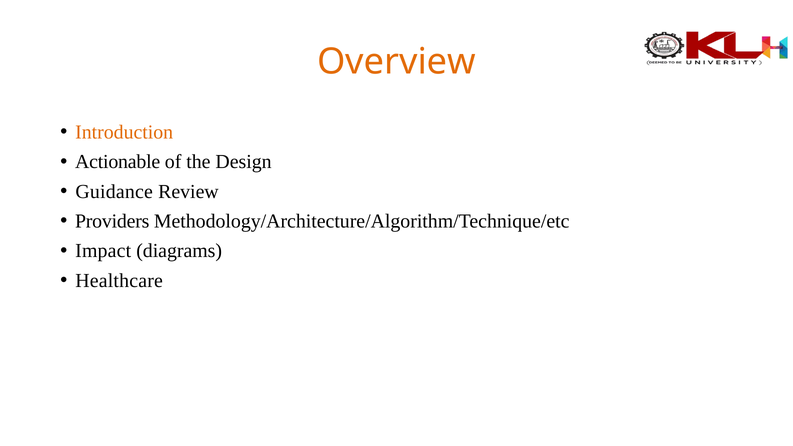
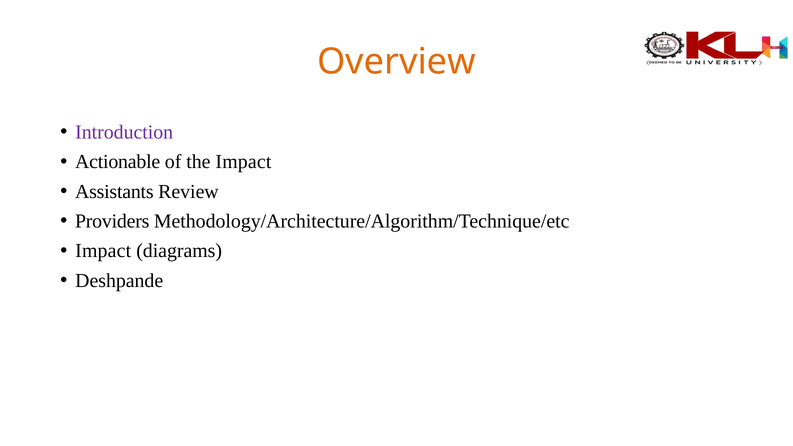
Introduction colour: orange -> purple (124, 132)
the Design: Design -> Impact (243, 162)
Guidance: Guidance -> Assistants (114, 192)
Healthcare: Healthcare -> Deshpande (119, 281)
